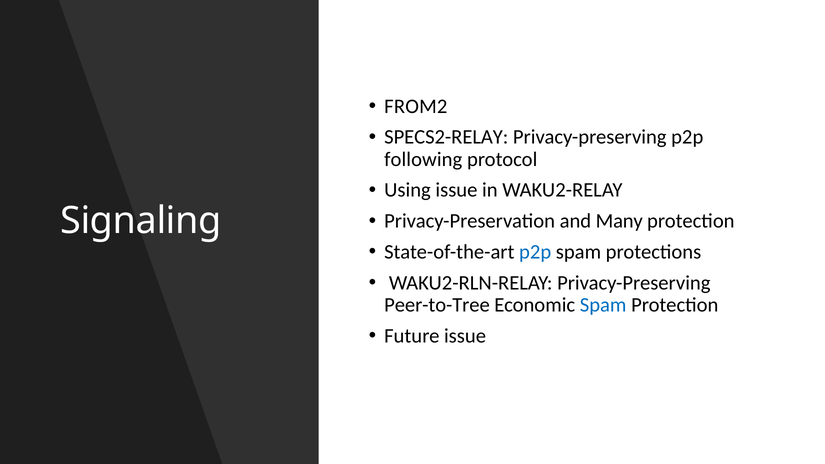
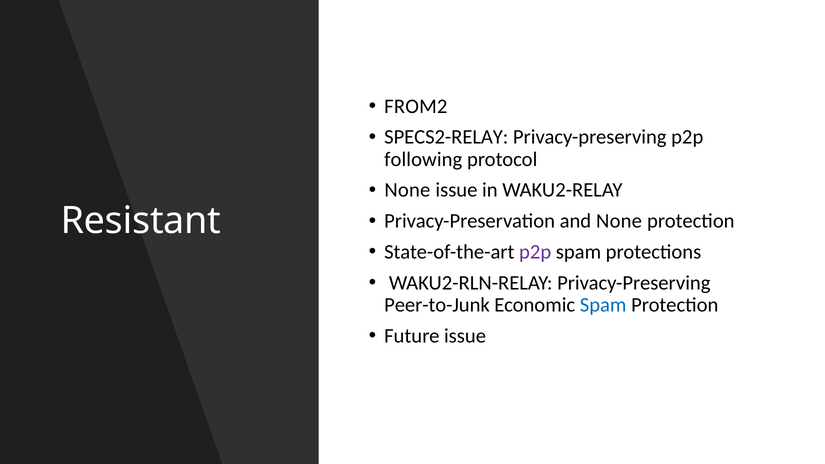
Using: Using -> None (407, 190)
Signaling: Signaling -> Resistant (141, 221)
and Many: Many -> None (619, 221)
p2p colour: blue -> purple (535, 252)
Peer-to-Tree: Peer-to-Tree -> Peer-to-Junk (437, 305)
